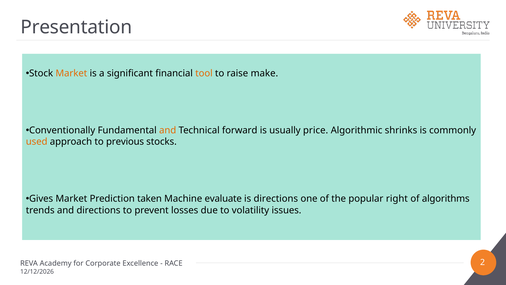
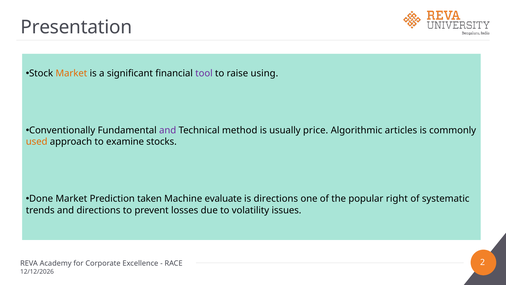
tool colour: orange -> purple (204, 73)
make: make -> using (264, 73)
and colour: orange -> purple (168, 130)
forward: forward -> method (240, 130)
shrinks: shrinks -> articles (401, 130)
previous: previous -> examine (125, 142)
Gives: Gives -> Done (41, 199)
algorithms: algorithms -> systematic (446, 199)
